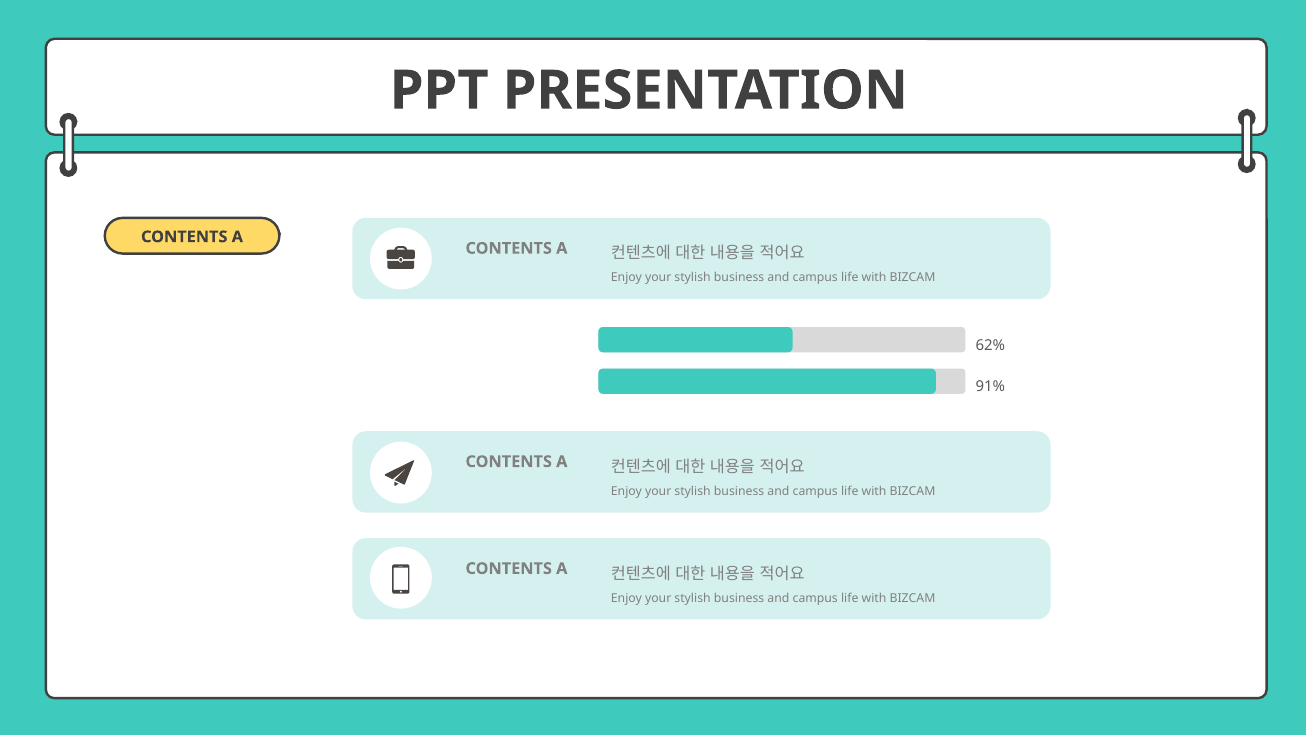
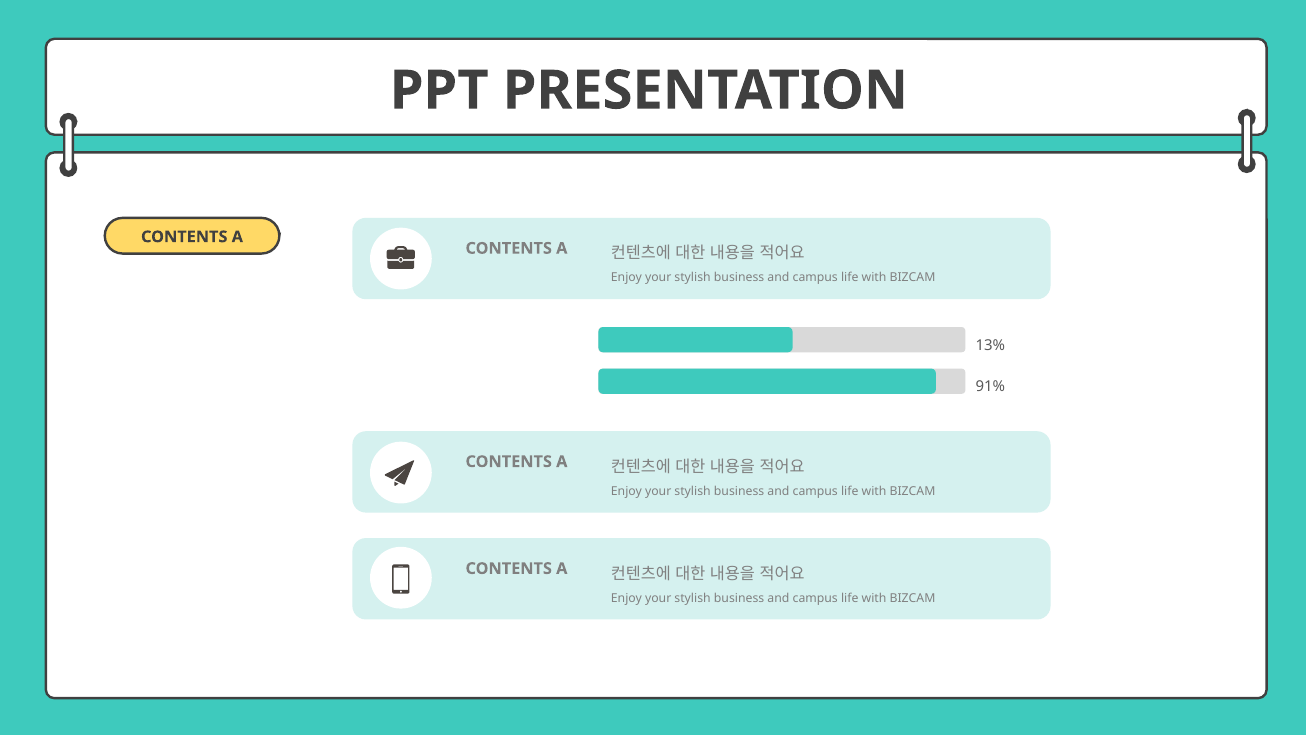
62%: 62% -> 13% (990, 345)
